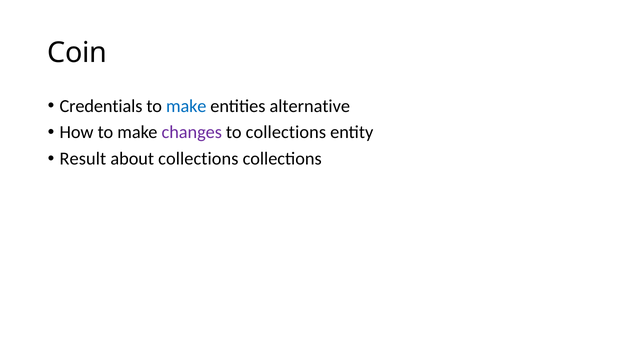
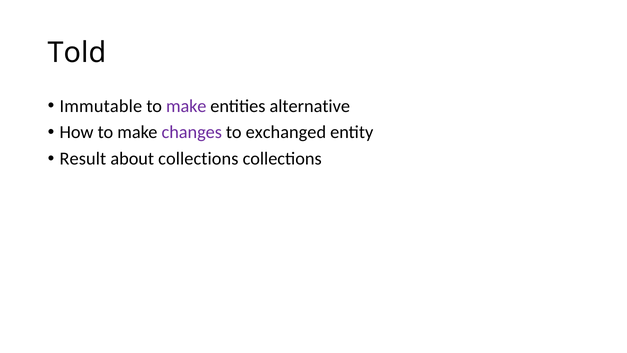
Coin: Coin -> Told (77, 53)
Credentials: Credentials -> Immutable (101, 106)
make colour: blue -> purple (186, 106)
to collections: collections -> exchanged (286, 132)
